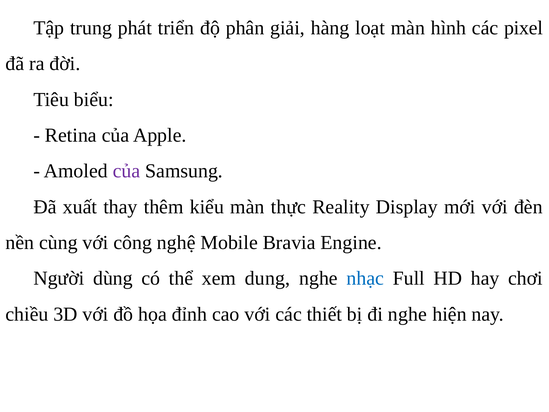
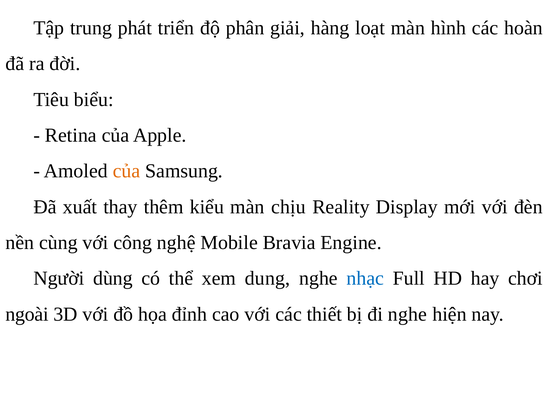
pixel: pixel -> hoàn (524, 28)
của colour: purple -> orange (126, 171)
thực: thực -> chịu (288, 207)
chiều: chiều -> ngoài (27, 314)
